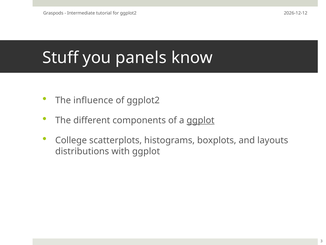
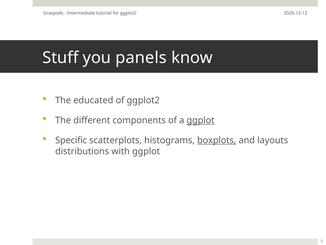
influence: influence -> educated (93, 100)
College: College -> Specific (71, 140)
boxplots underline: none -> present (217, 140)
